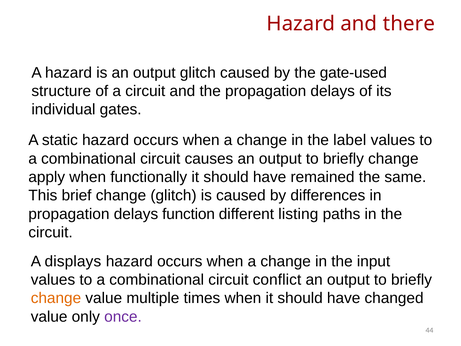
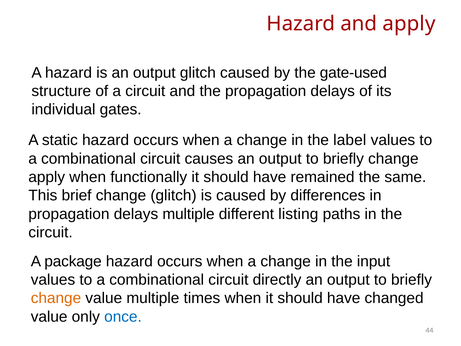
and there: there -> apply (409, 24)
delays function: function -> multiple (189, 214)
displays: displays -> package (73, 261)
conflict: conflict -> directly (277, 280)
once colour: purple -> blue (123, 316)
